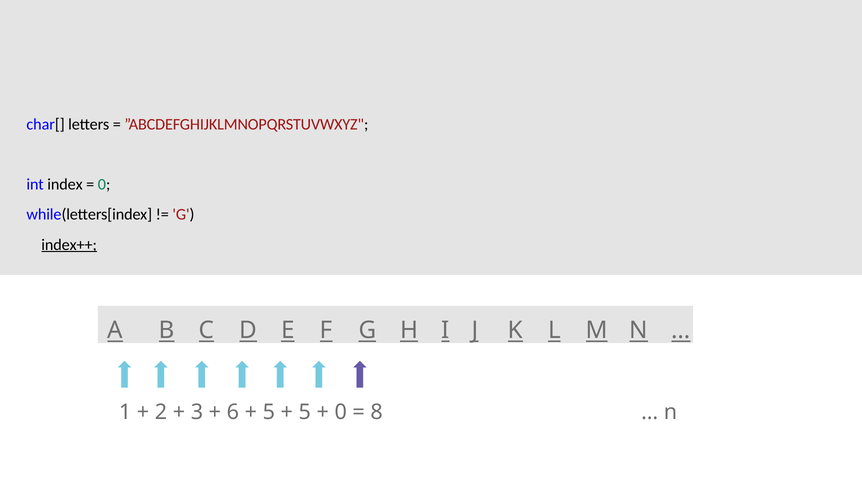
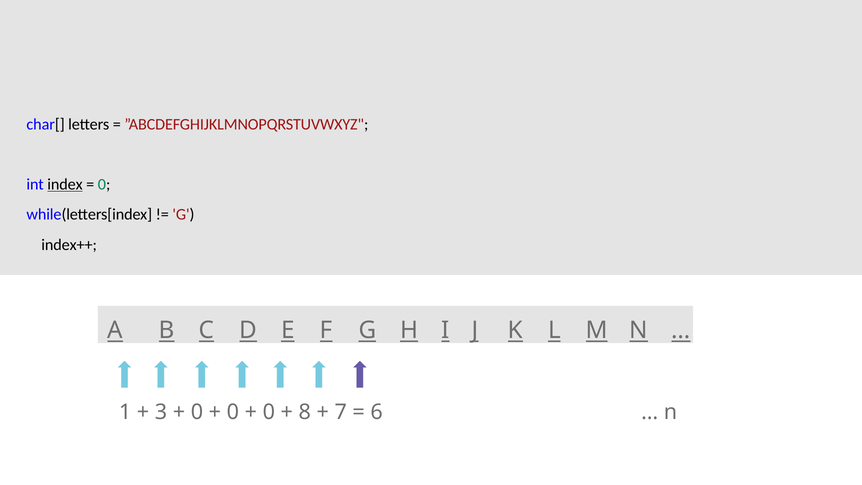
index underline: none -> present (65, 184)
index++ underline: present -> none (69, 245)
2: 2 -> 3 (161, 412)
3: 3 -> 0 (197, 412)
6: 6 -> 0 (233, 412)
5: 5 -> 0 (269, 412)
5: 5 -> 8 (305, 412)
0: 0 -> 7 (341, 412)
8: 8 -> 6 (377, 412)
